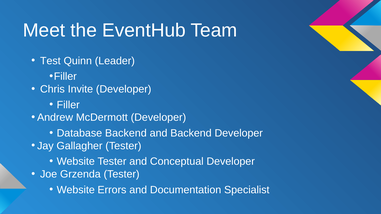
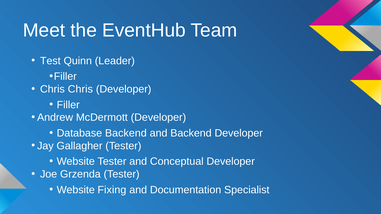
Chris Invite: Invite -> Chris (80, 89)
Errors: Errors -> Fixing (112, 190)
